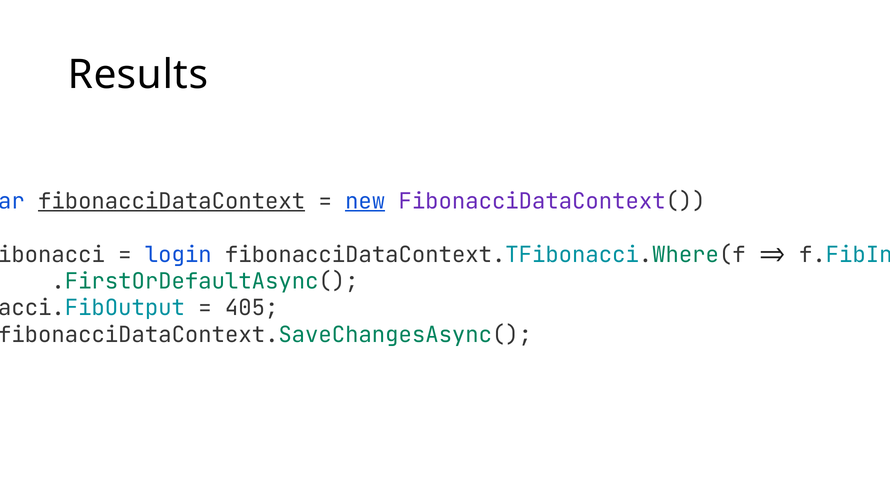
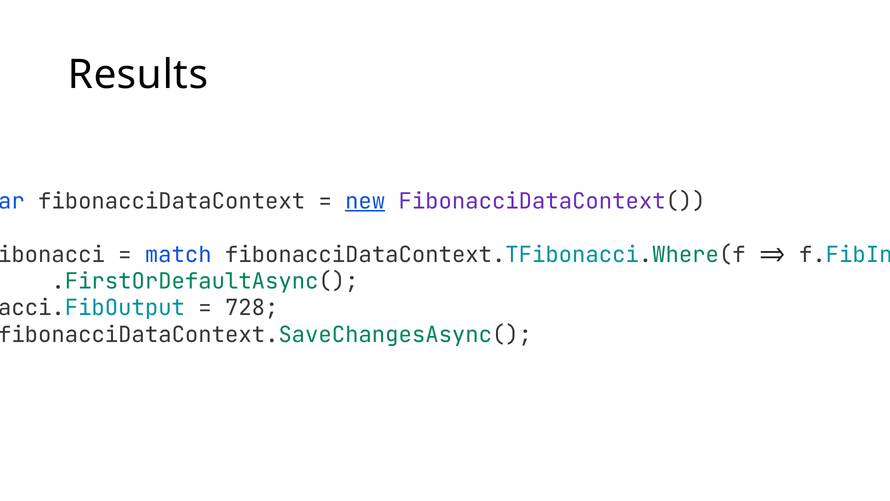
fibonacciDataContext underline: present -> none (172, 201)
login: login -> match (178, 254)
405: 405 -> 728 (252, 308)
